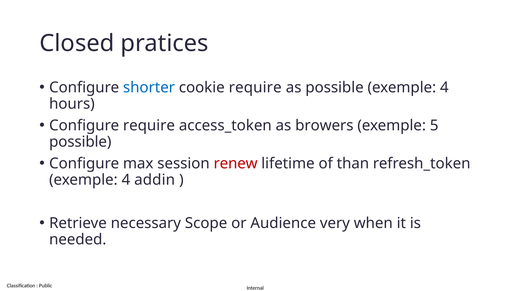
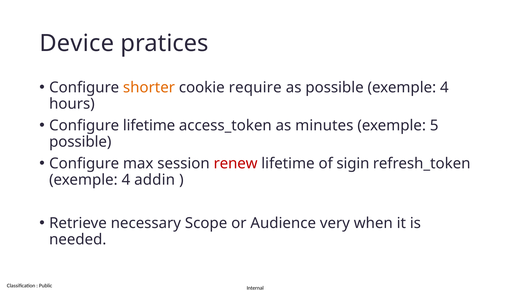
Closed: Closed -> Device (77, 43)
shorter colour: blue -> orange (149, 87)
Configure require: require -> lifetime (149, 125)
browers: browers -> minutes (324, 125)
than: than -> sigin (353, 163)
